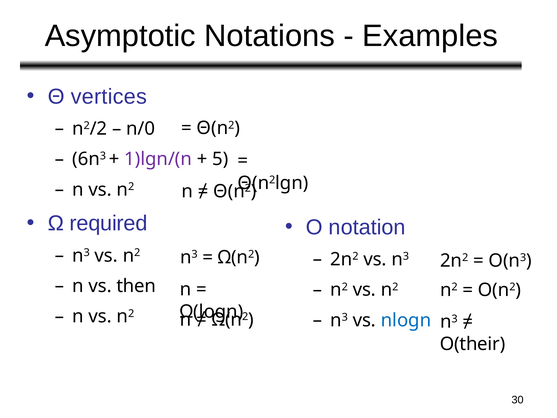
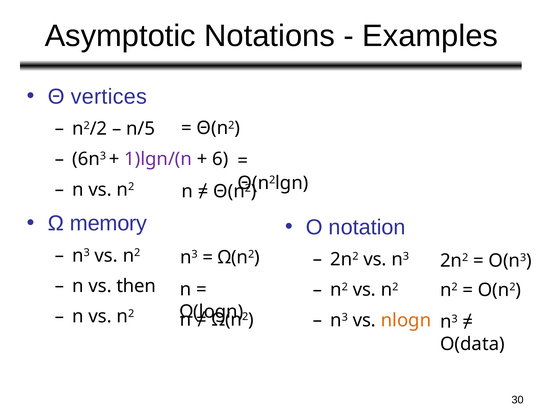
n/0: n/0 -> n/5 (141, 129)
5: 5 -> 6 (220, 159)
required: required -> memory (109, 223)
nlogn colour: blue -> orange (406, 320)
O(their: O(their -> O(data (472, 344)
